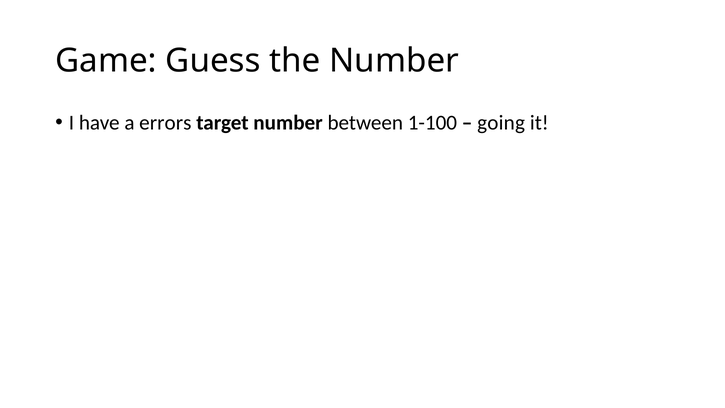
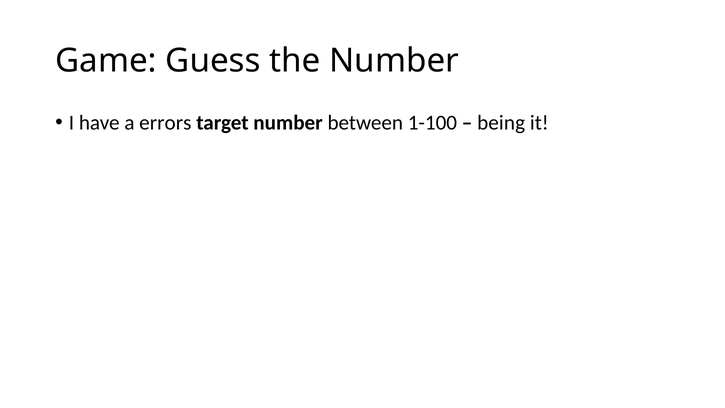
going: going -> being (501, 123)
